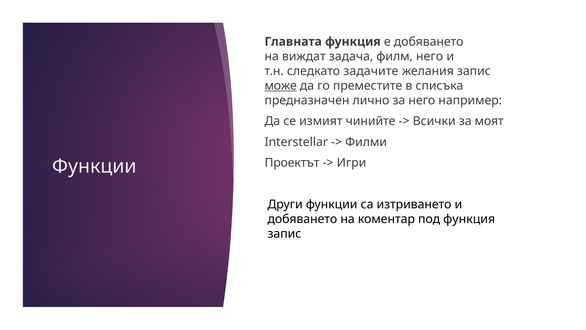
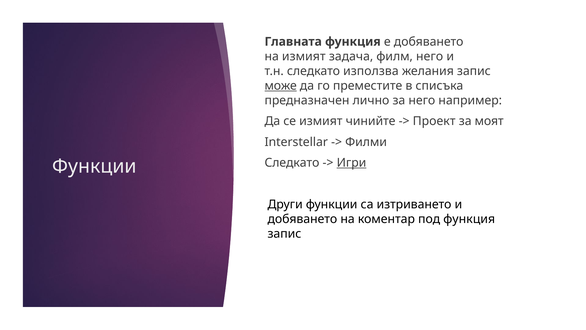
на виждат: виждат -> измият (304, 56)
задачите: задачите -> използва (371, 71)
Всички: Всички -> Проект (434, 121)
Проектът: Проектът -> Следкато (292, 163)
Игри underline: none -> present (351, 163)
